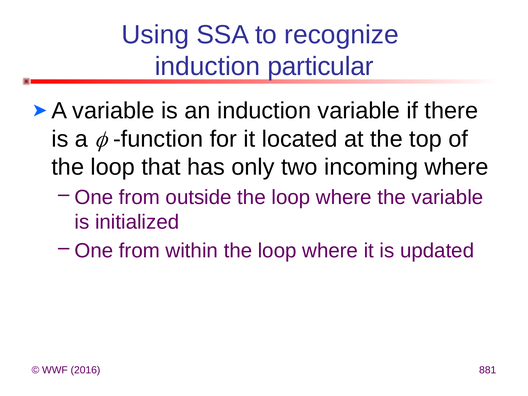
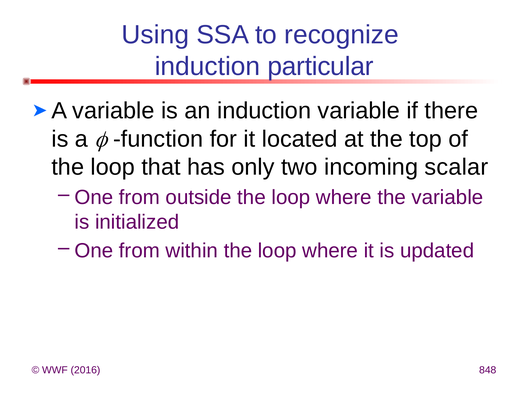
incoming where: where -> scalar (456, 167)
881: 881 -> 848 (488, 370)
